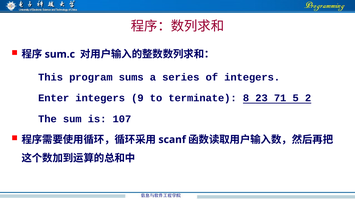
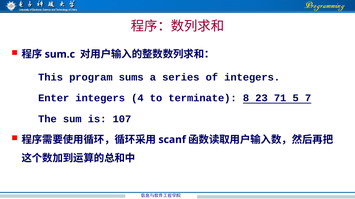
9: 9 -> 4 (137, 98)
2: 2 -> 7 (308, 98)
